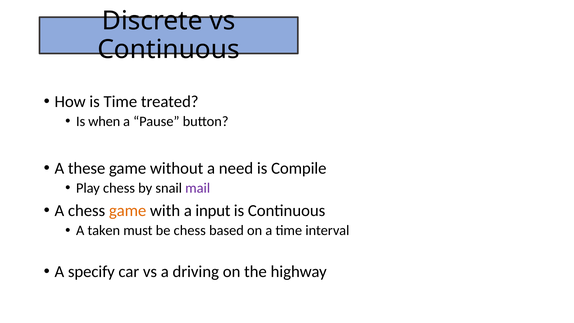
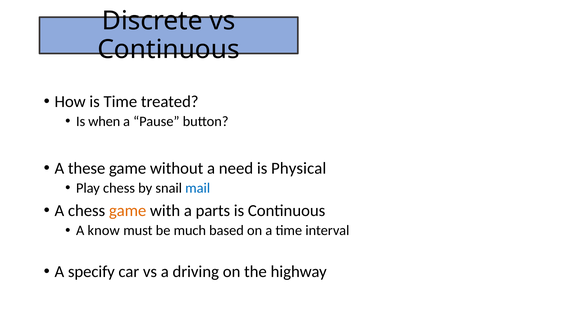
Compile: Compile -> Physical (299, 168)
mail colour: purple -> blue (198, 188)
input: input -> parts (213, 211)
taken: taken -> know (104, 230)
be chess: chess -> much (190, 230)
